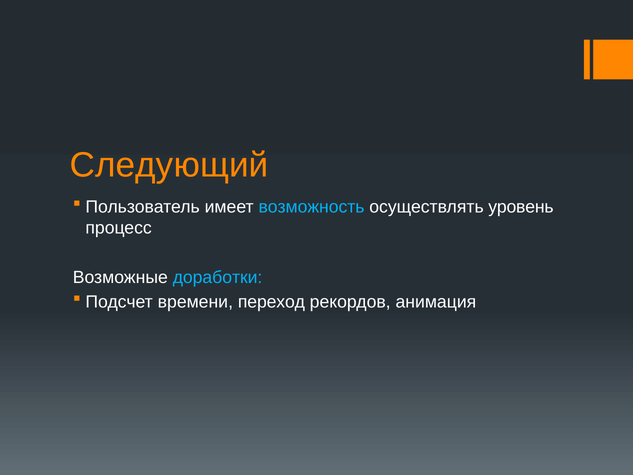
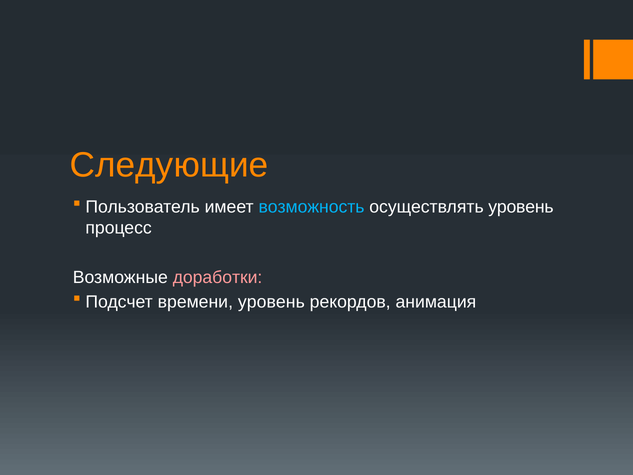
Следующий: Следующий -> Следующие (169, 165)
доработки colour: light blue -> pink (218, 277)
времени переход: переход -> уровень (271, 302)
